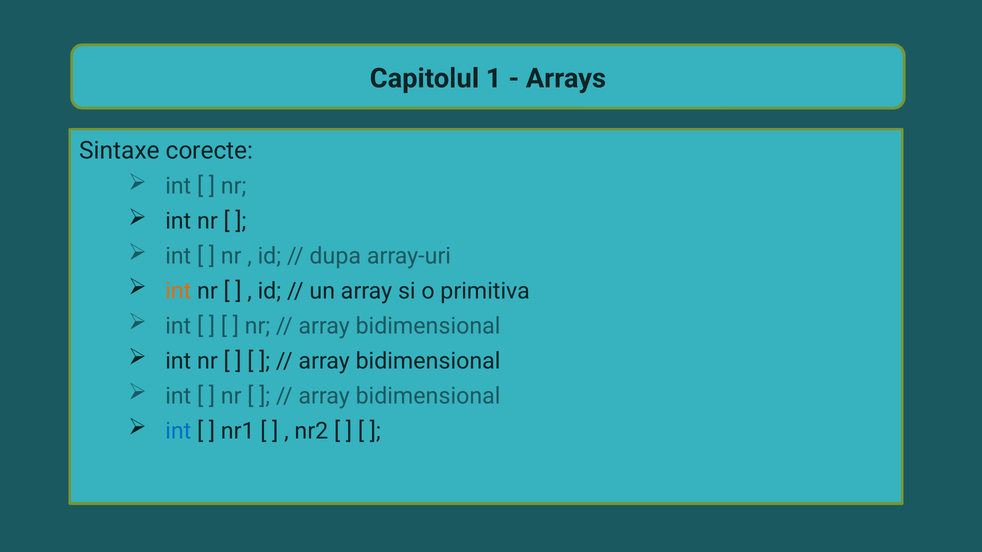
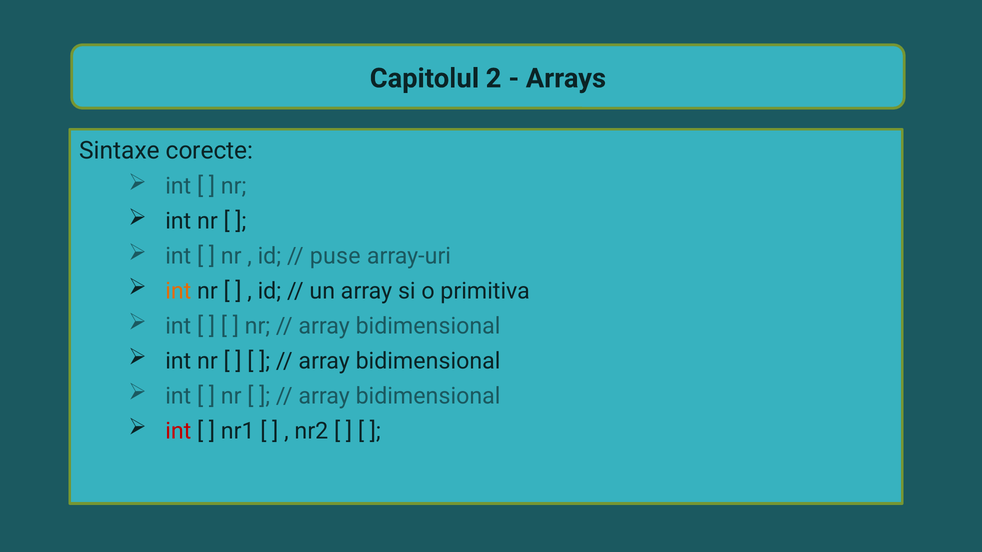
1: 1 -> 2 (494, 78)
dupa: dupa -> puse (335, 256)
int colour: blue -> red (178, 431)
